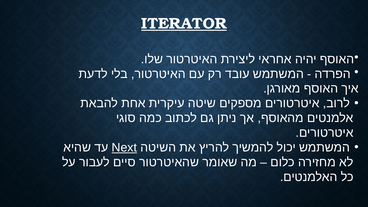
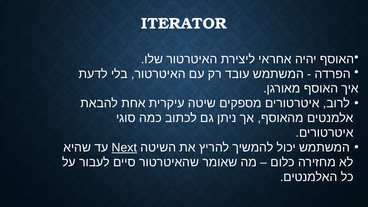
ITERATOR underline: present -> none (184, 24)
